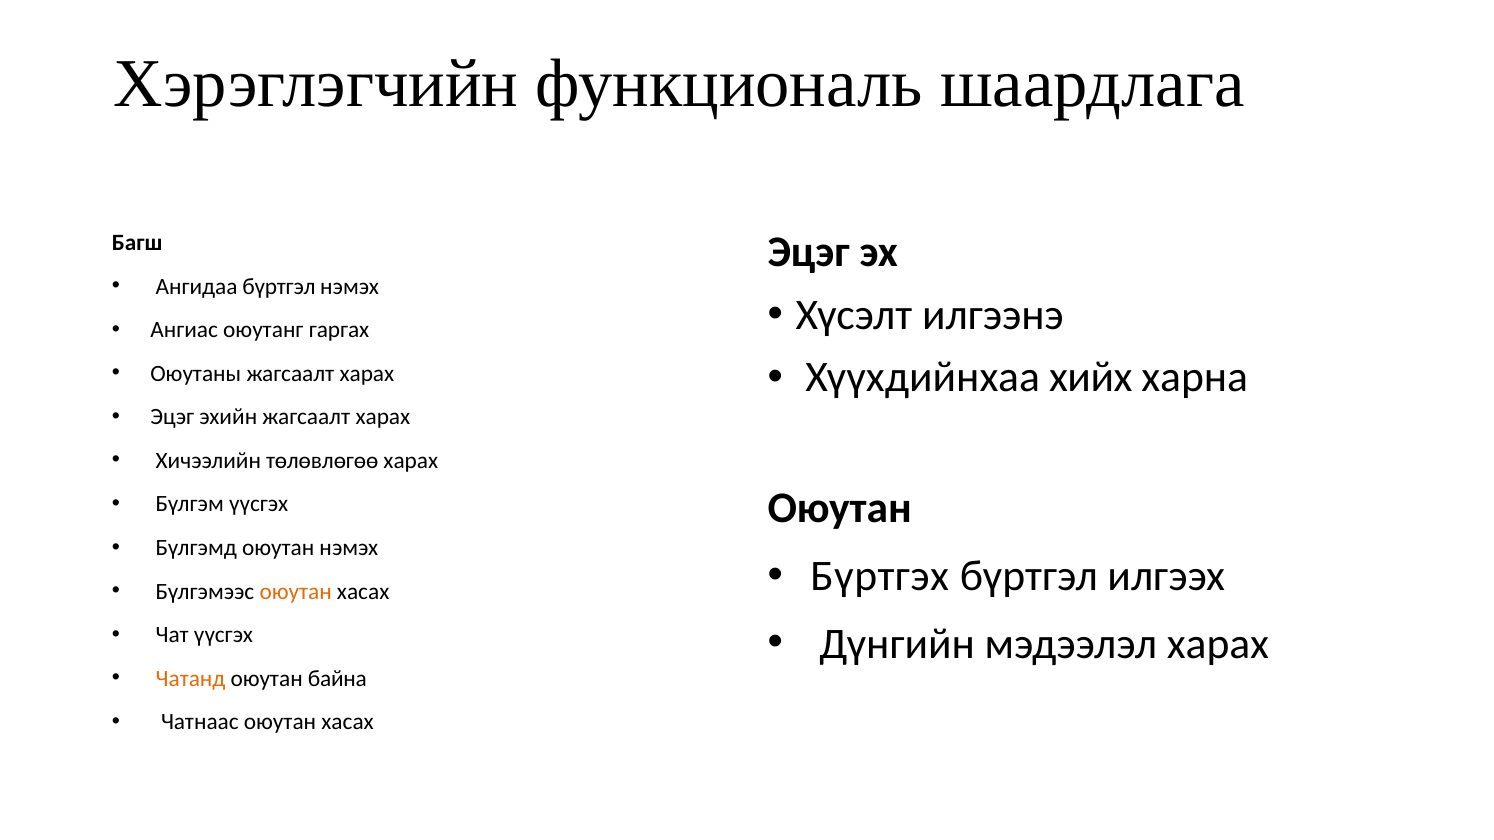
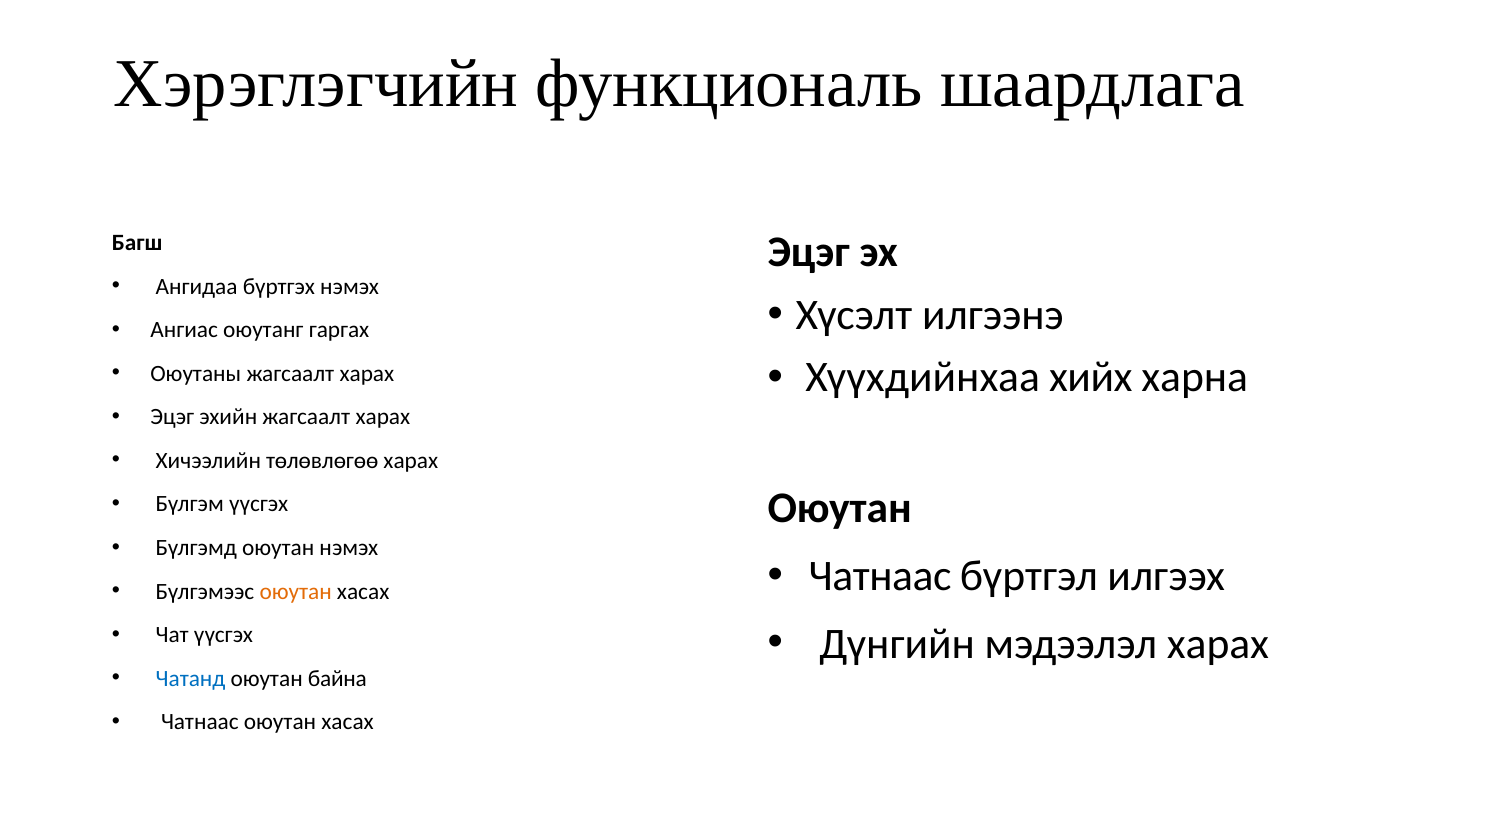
Ангидаа бүртгэл: бүртгэл -> бүртгэх (279, 287)
Бүртгэх: Бүртгэх -> Чатнаас (880, 576)
Чатанд colour: orange -> blue (191, 679)
